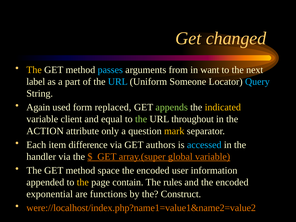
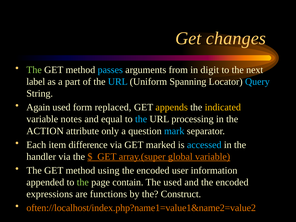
changed: changed -> changes (236, 38)
The colour: yellow -> light green (34, 70)
want: want -> digit (210, 70)
Someone: Someone -> Spanning (188, 82)
appends colour: light green -> yellow (172, 107)
client: client -> notes (71, 119)
the colour: light green -> light blue (141, 119)
throughout: throughout -> processing (192, 119)
mark colour: yellow -> light blue (174, 131)
authors: authors -> marked (161, 145)
space: space -> using (109, 170)
the colour: yellow -> light green (83, 182)
The rules: rules -> used (173, 182)
exponential: exponential -> expressions (50, 194)
were://localhost/index.php?name1=value1&name2=value2: were://localhost/index.php?name1=value1&name2=value2 -> often://localhost/index.php?name1=value1&name2=value2 (141, 208)
